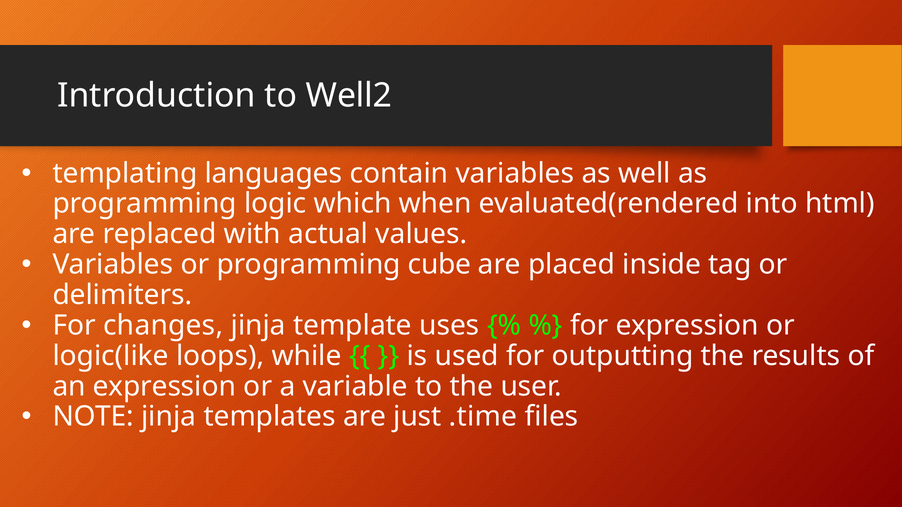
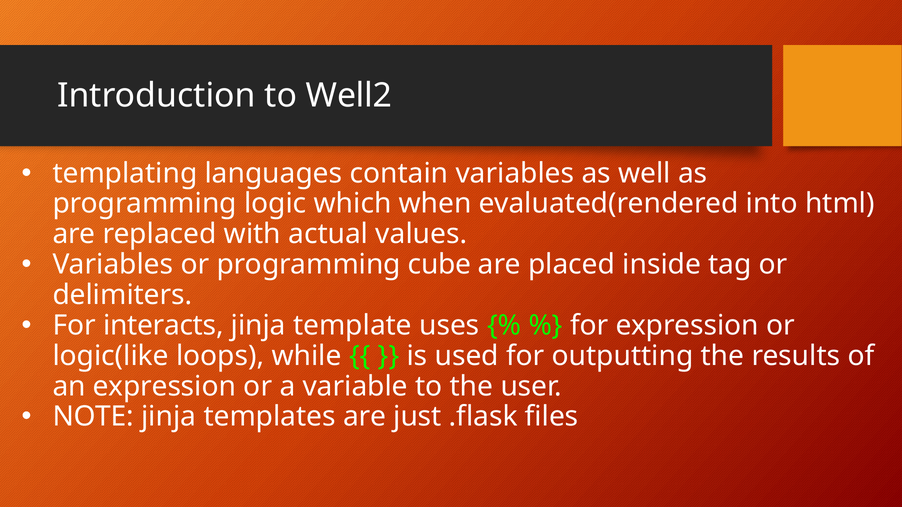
changes: changes -> interacts (163, 326)
.time: .time -> .flask (483, 417)
